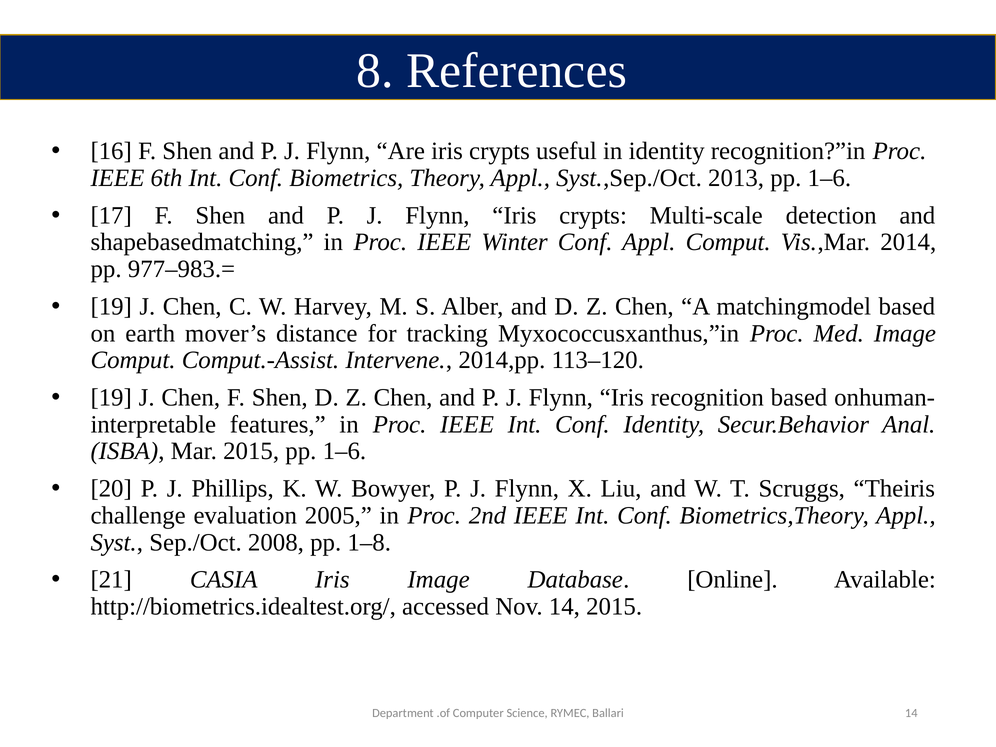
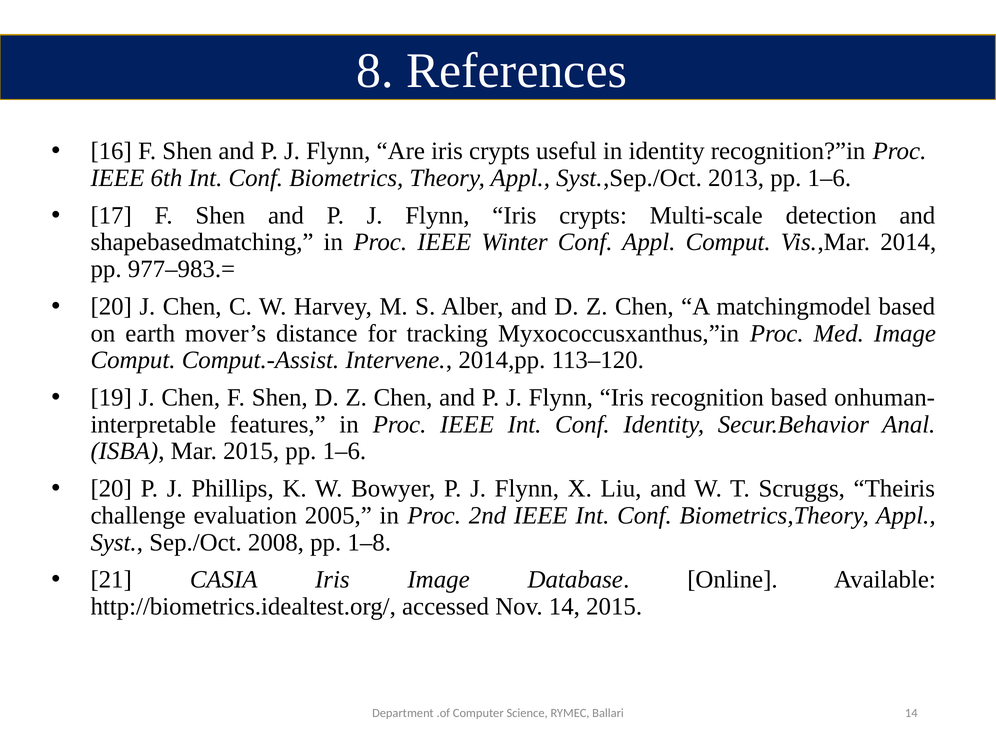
19: 19 -> 20 (111, 306)
